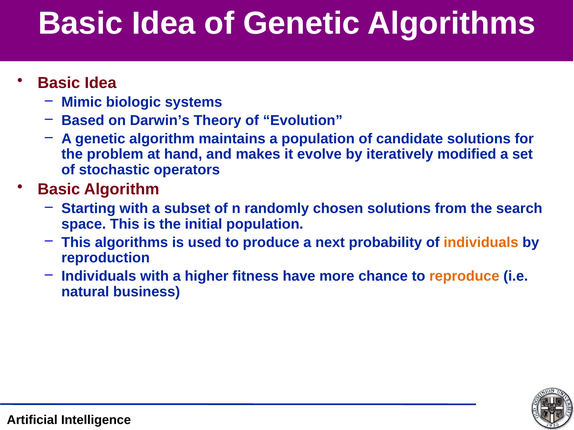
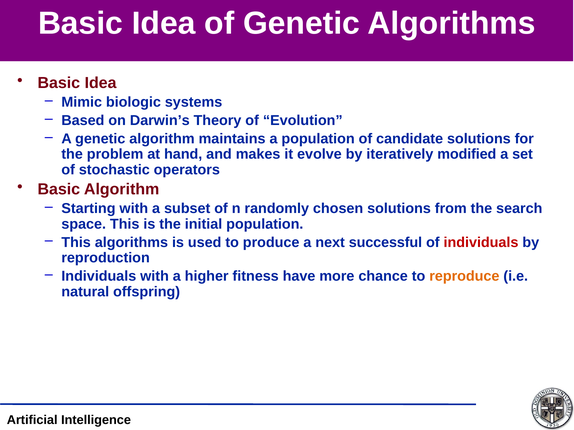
probability: probability -> successful (385, 243)
individuals colour: orange -> red (481, 243)
business: business -> offspring (147, 292)
